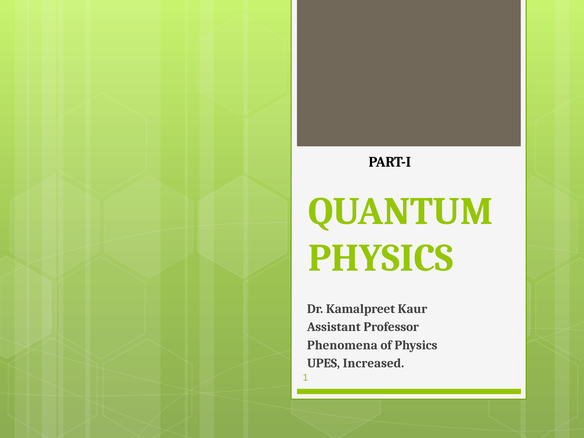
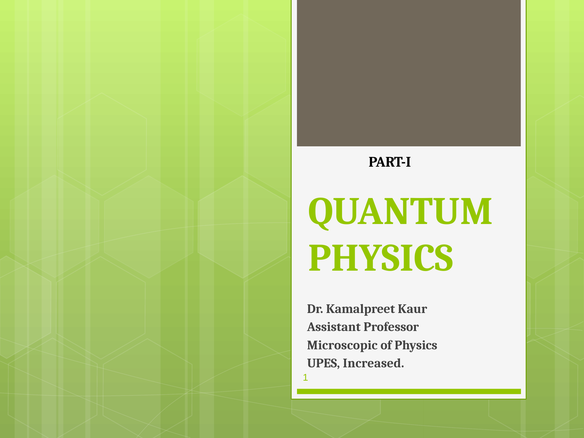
Phenomena: Phenomena -> Microscopic (342, 345)
